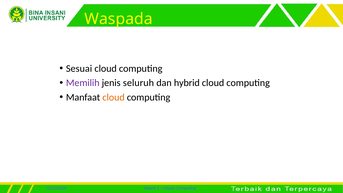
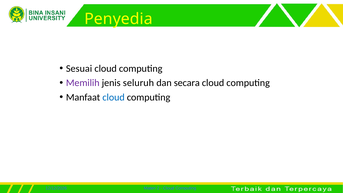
Waspada: Waspada -> Penyedia (119, 19)
hybrid: hybrid -> secara (187, 83)
cloud colour: orange -> blue (114, 97)
